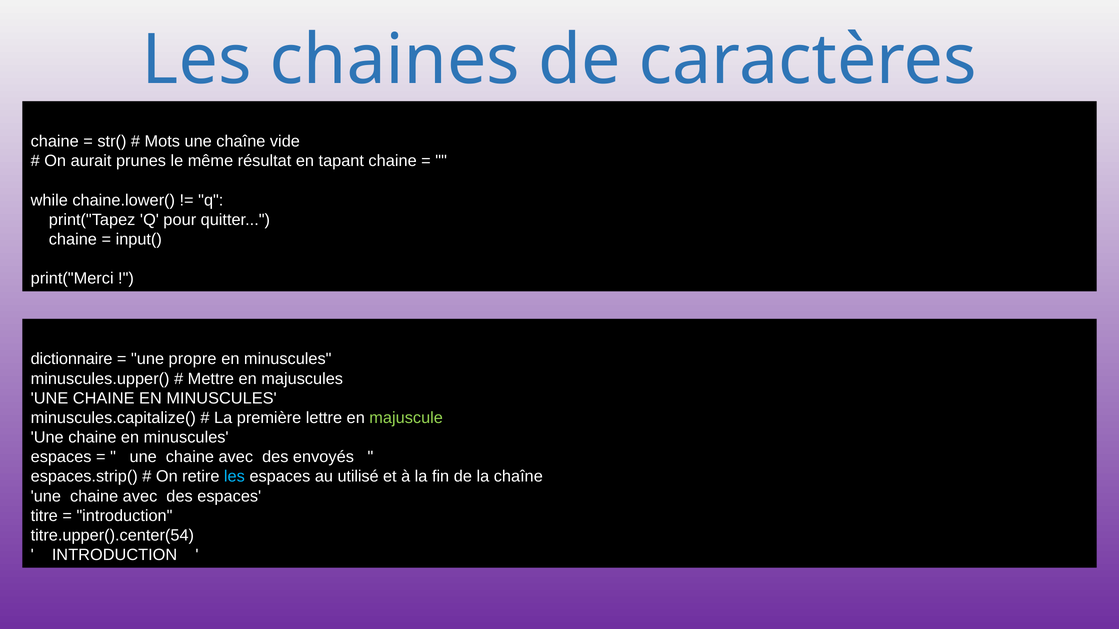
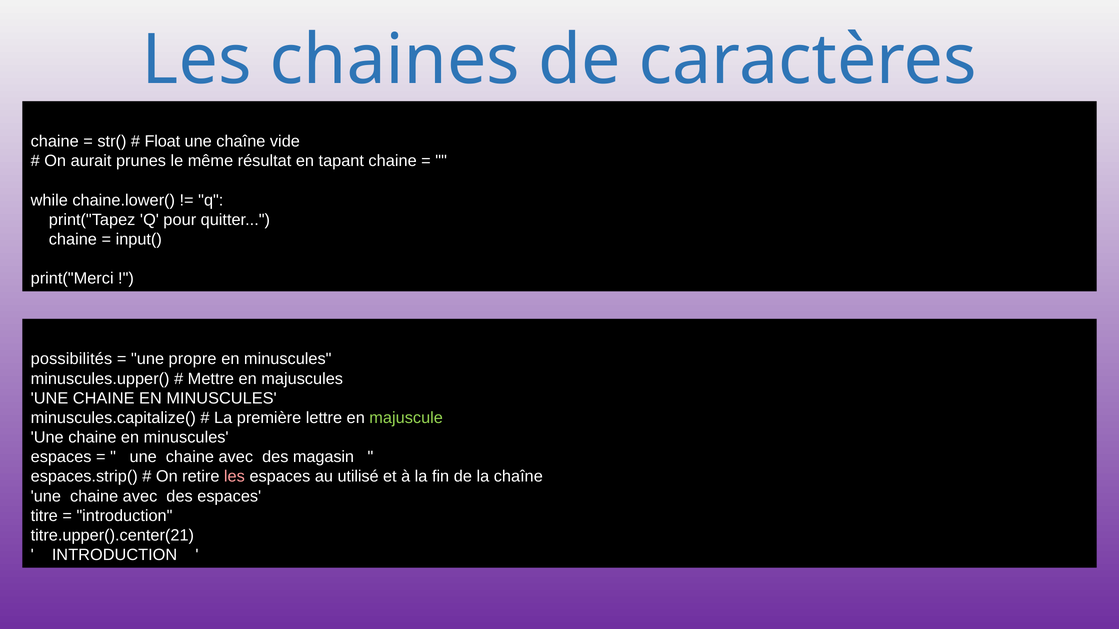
Mots: Mots -> Float (162, 142)
dictionnaire: dictionnaire -> possibilités (71, 359)
envoyés: envoyés -> magasin (324, 457)
les colour: light blue -> pink (234, 477)
titre.upper().center(54: titre.upper().center(54 -> titre.upper().center(21 (112, 536)
